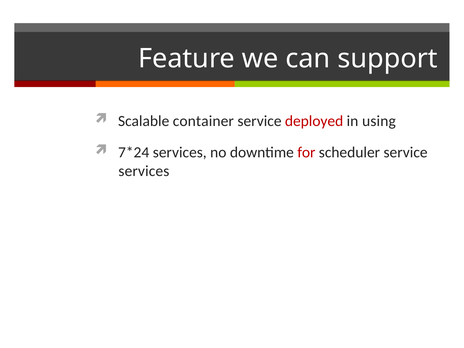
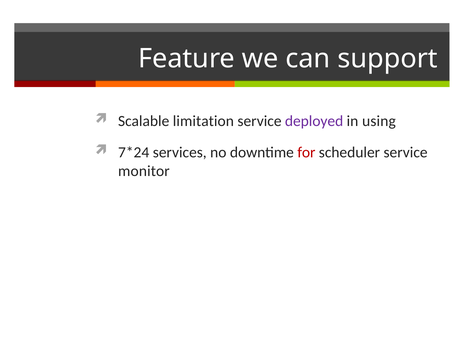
container: container -> limitation (203, 121)
deployed colour: red -> purple (314, 121)
services: services -> monitor (144, 171)
